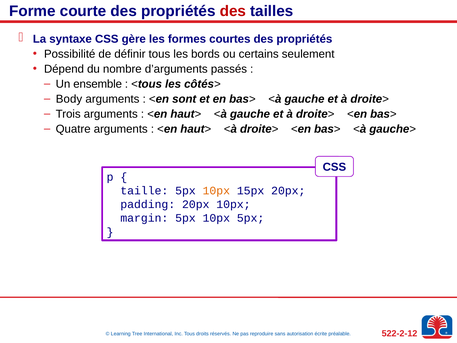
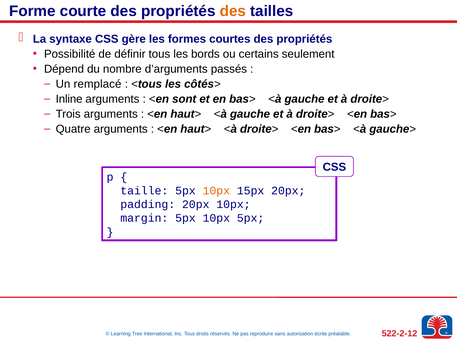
des colour: red -> orange (233, 11)
ensemble: ensemble -> remplacé (98, 84)
Body: Body -> Inline (69, 99)
